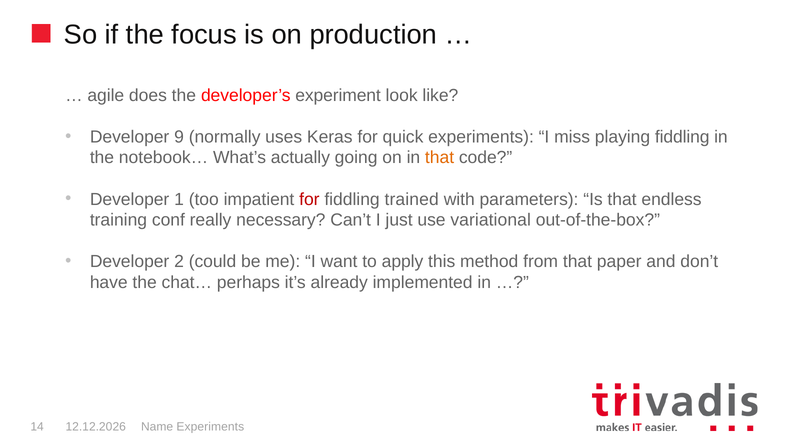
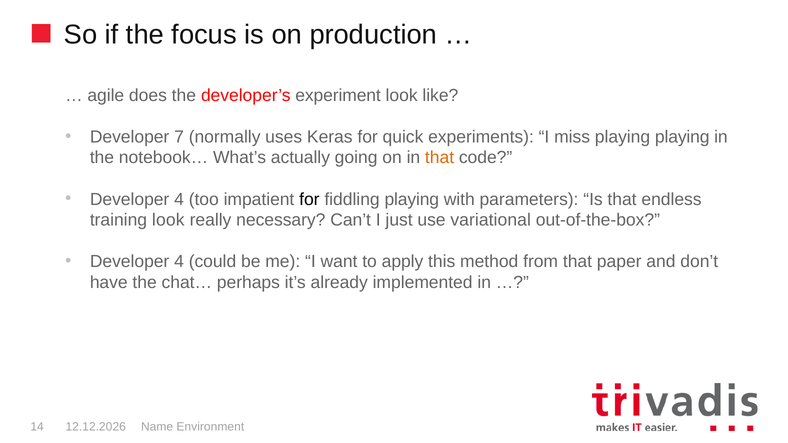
9: 9 -> 7 (179, 137)
playing fiddling: fiddling -> playing (682, 137)
1: 1 -> 4 (179, 199)
for colour: red -> black (309, 199)
fiddling trained: trained -> playing (412, 199)
training conf: conf -> look (168, 220)
2: 2 -> 4 (179, 262)
Name Experiments: Experiments -> Environment (210, 427)
